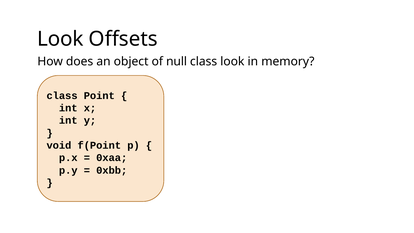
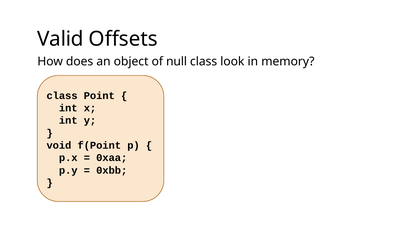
Look: Look -> Valid (60, 39)
